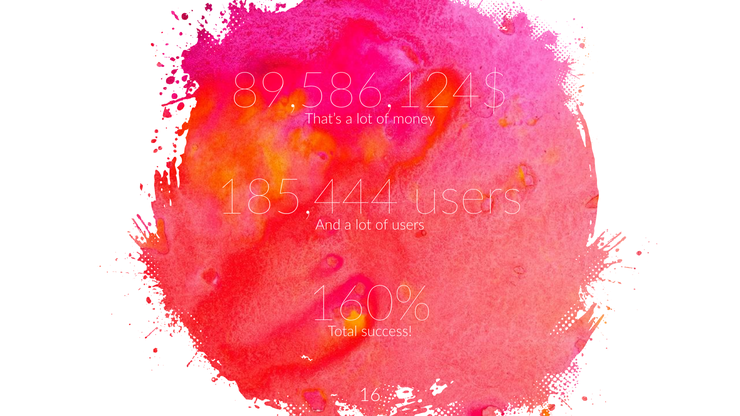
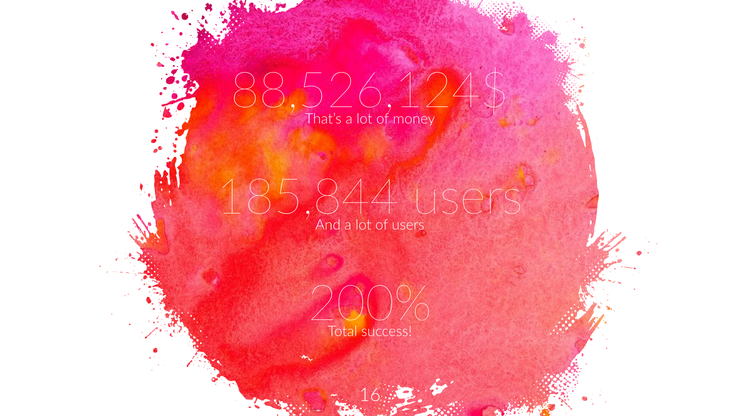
89,586,124$: 89,586,124$ -> 88,526,124$ (370, 91)
185,444: 185,444 -> 185,844 (308, 198)
160%: 160% -> 200% (370, 304)
